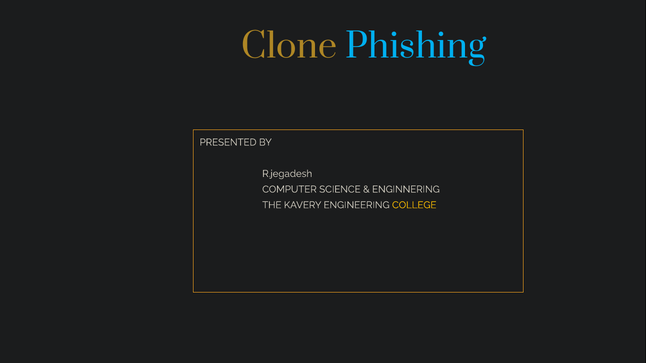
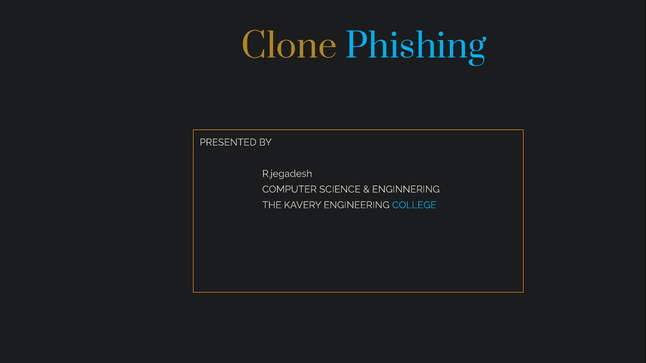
COLLEGE colour: yellow -> light blue (414, 205)
